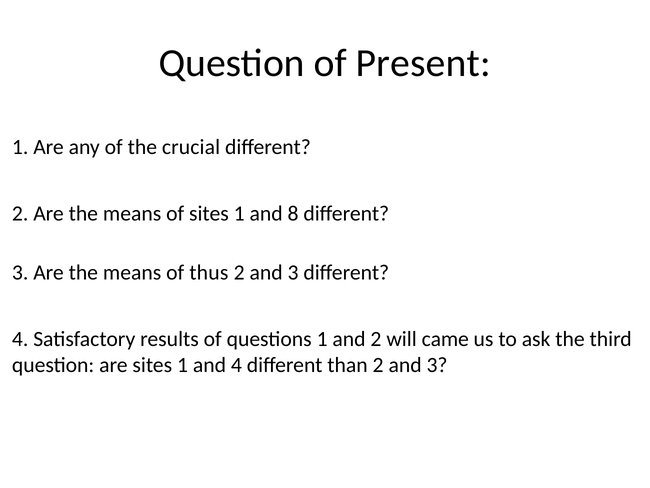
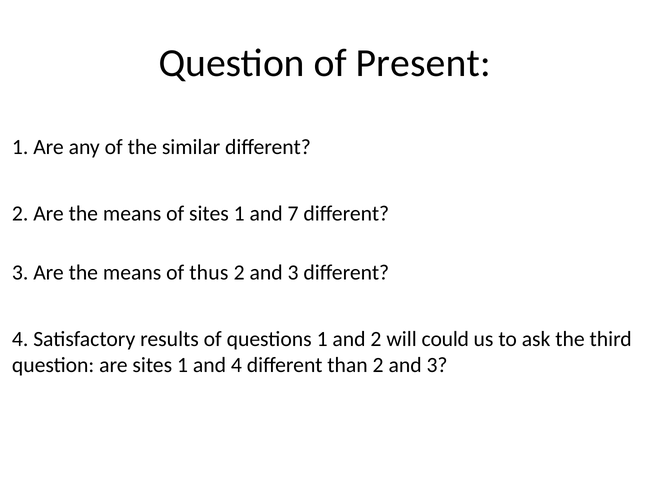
crucial: crucial -> similar (191, 147)
8: 8 -> 7 (293, 213)
came: came -> could (445, 339)
